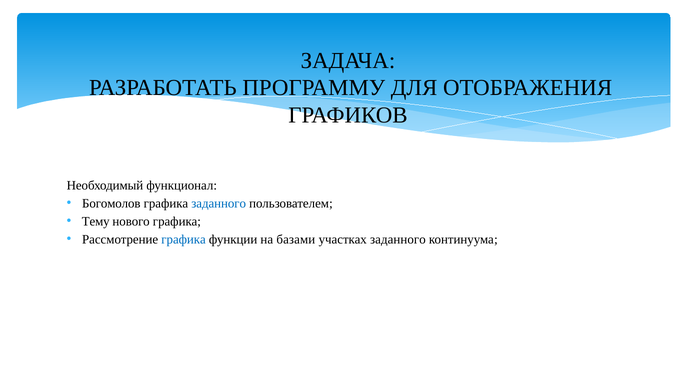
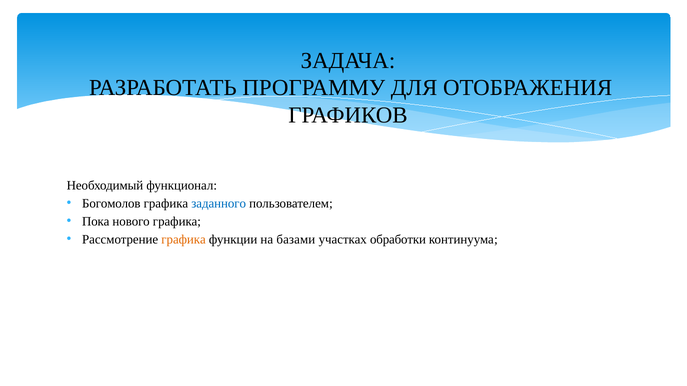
Тему: Тему -> Пока (96, 222)
графика colour: blue -> orange (184, 240)
участках заданного: заданного -> обработки (398, 240)
